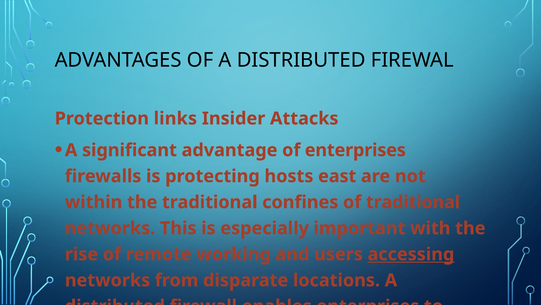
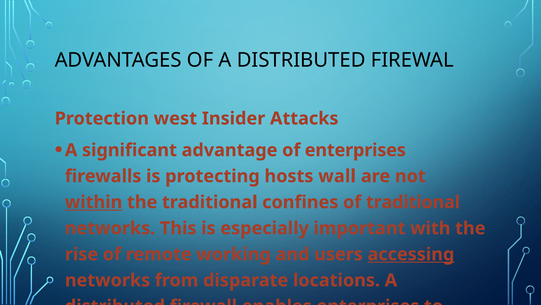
links: links -> west (175, 118)
east: east -> wall (337, 176)
within underline: none -> present (94, 202)
